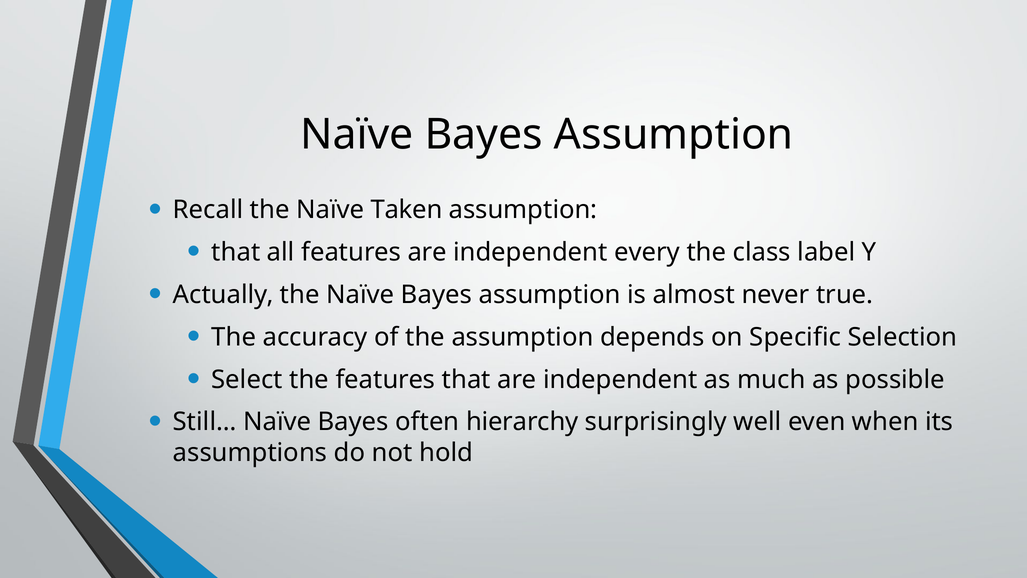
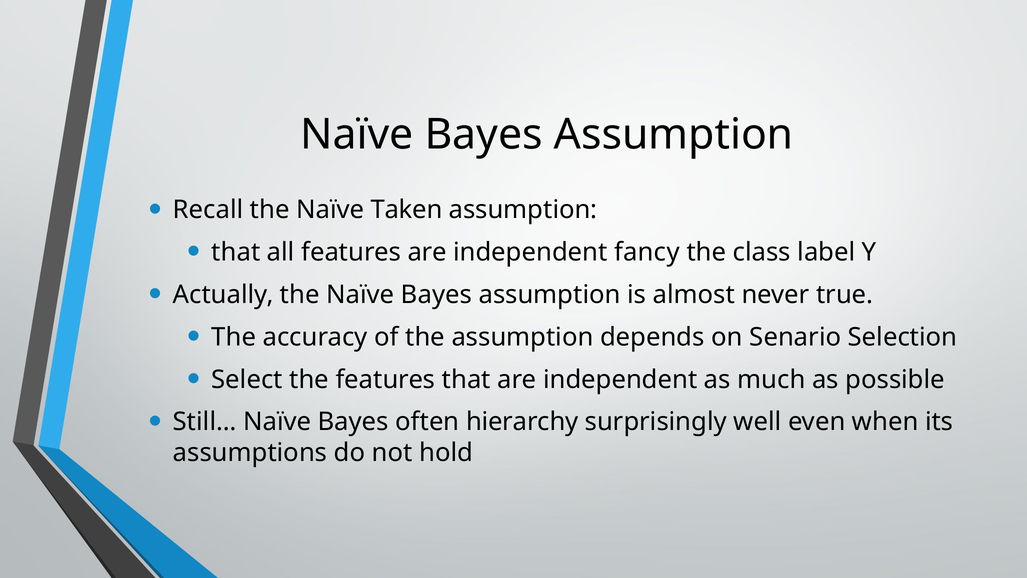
every: every -> fancy (647, 252)
Specific: Specific -> Senario (795, 337)
